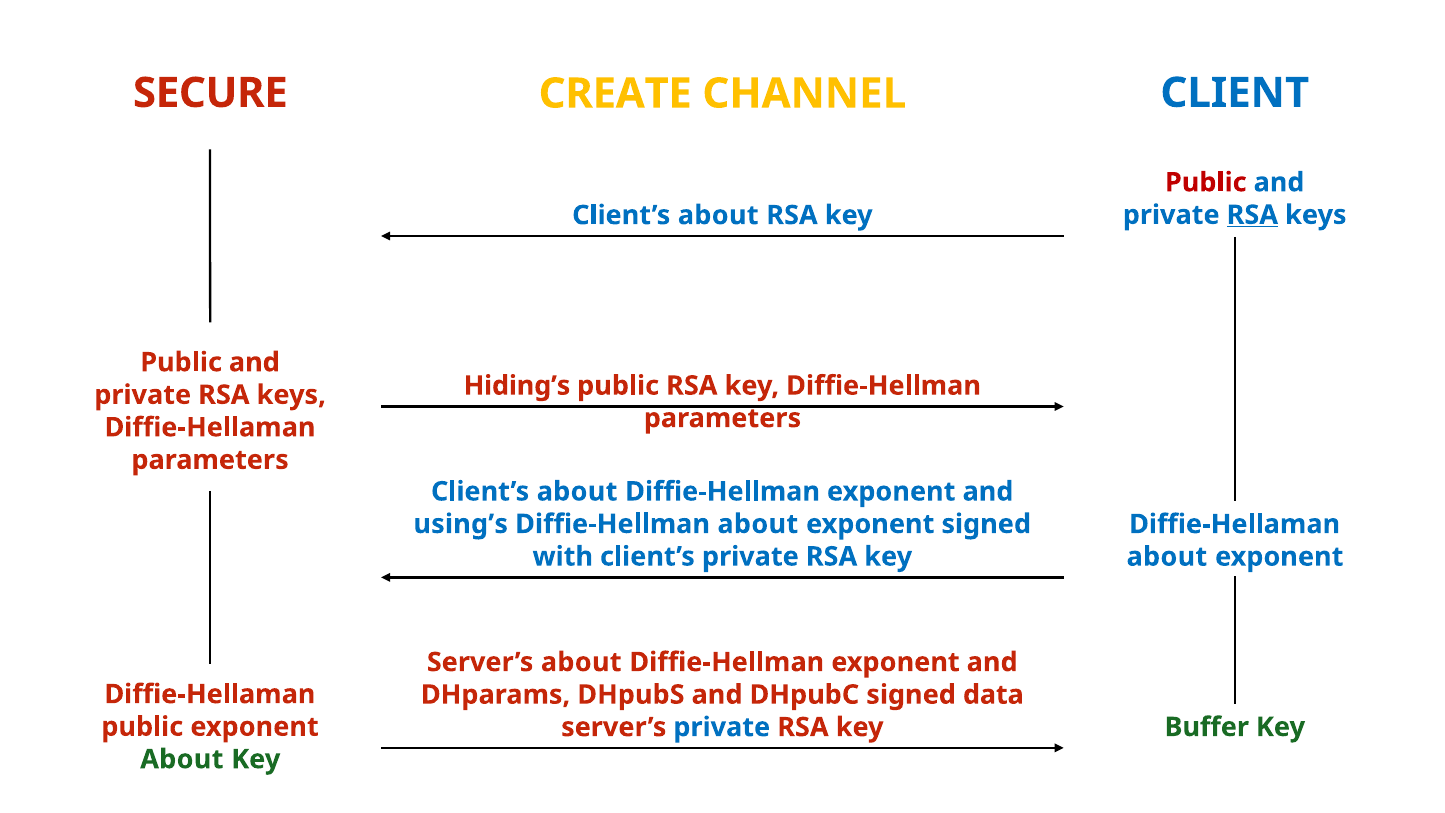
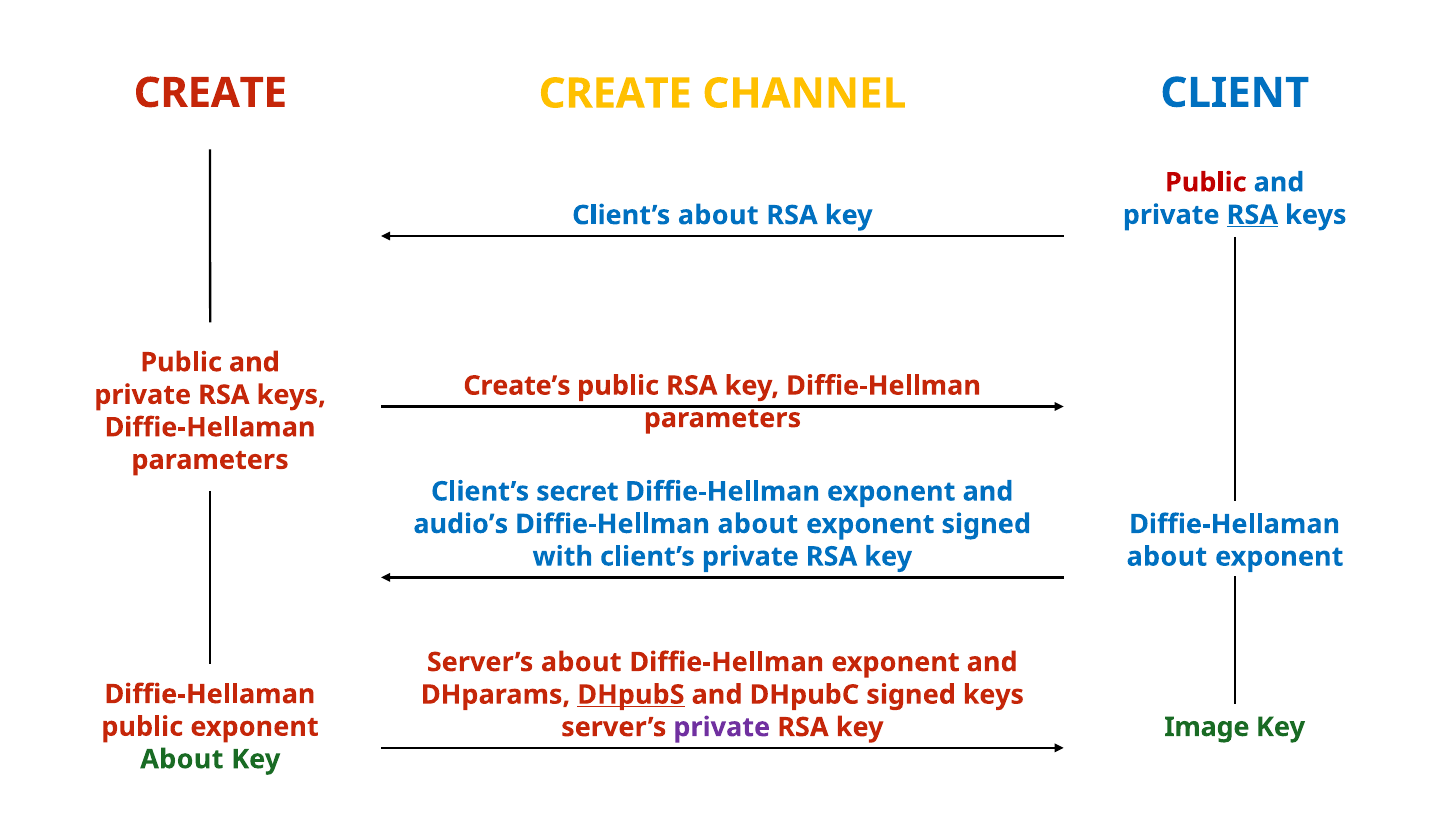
SECURE: SECURE -> CREATE (210, 93)
Hiding’s: Hiding’s -> Create’s (517, 386)
about: about -> secret (577, 491)
using’s: using’s -> audio’s (461, 524)
DHpubS underline: none -> present (631, 695)
signed data: data -> keys (993, 695)
Buffer: Buffer -> Image (1207, 727)
private colour: blue -> purple (722, 727)
